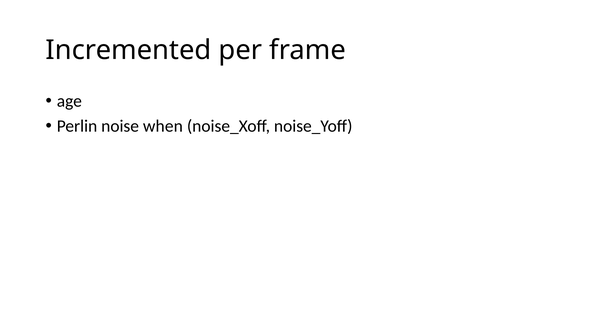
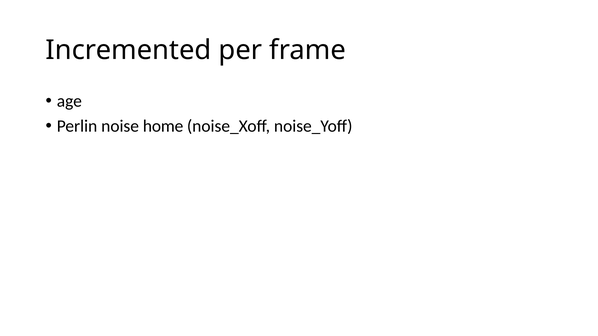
when: when -> home (163, 126)
